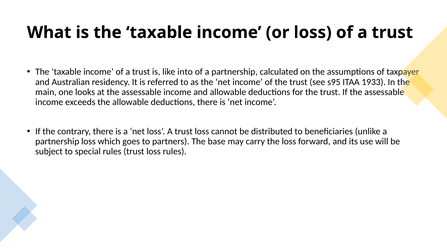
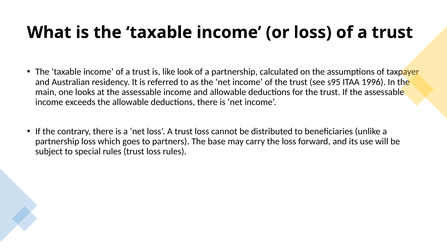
into: into -> look (185, 72)
1933: 1933 -> 1996 (374, 82)
